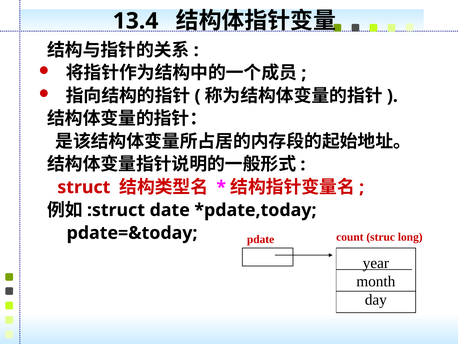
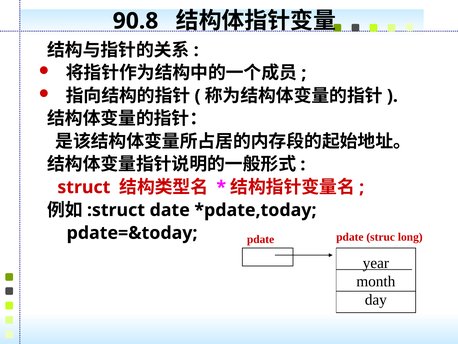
13.4: 13.4 -> 90.8 (136, 21)
count: count -> pdate (350, 237)
